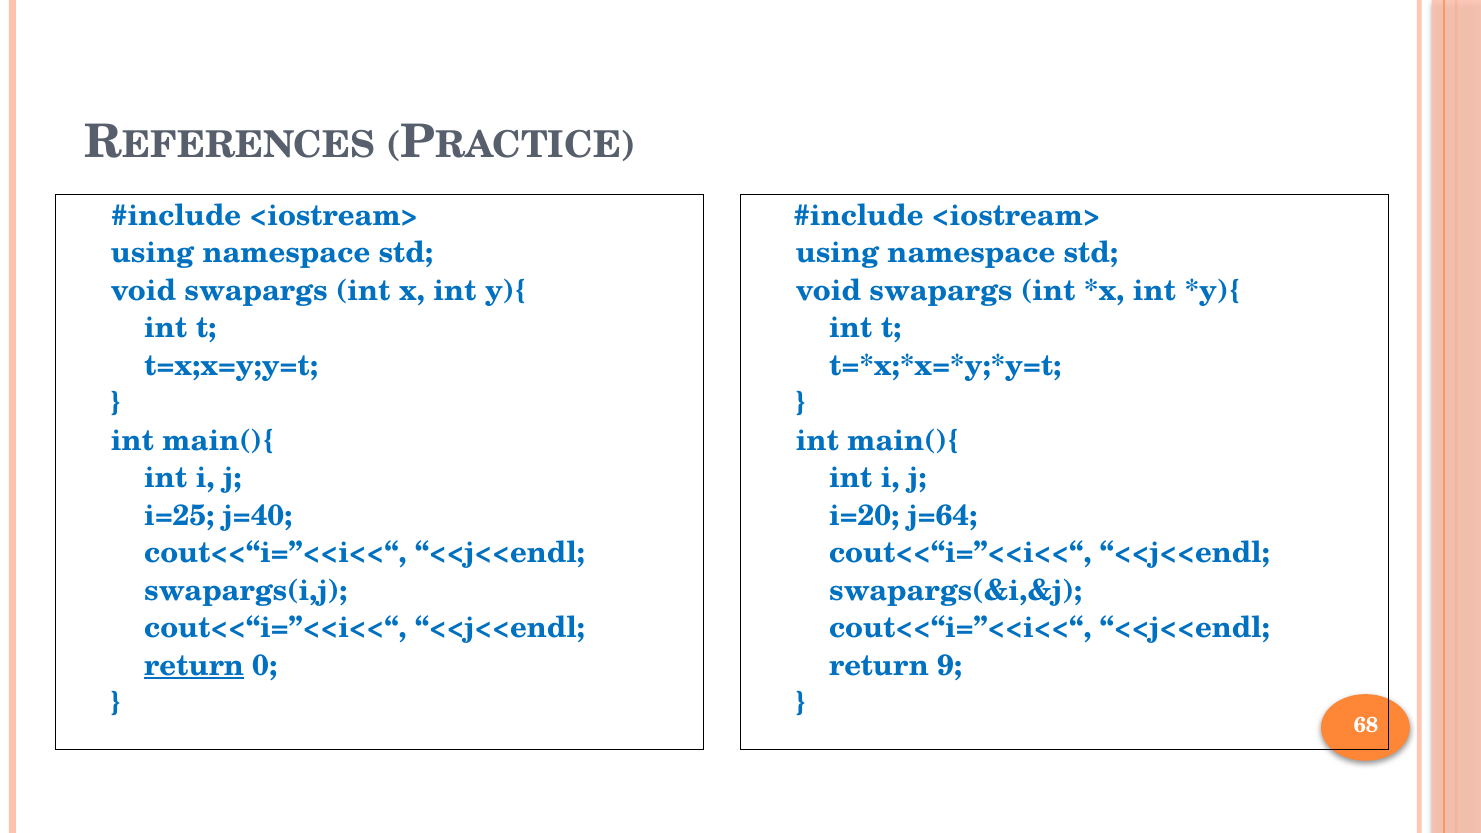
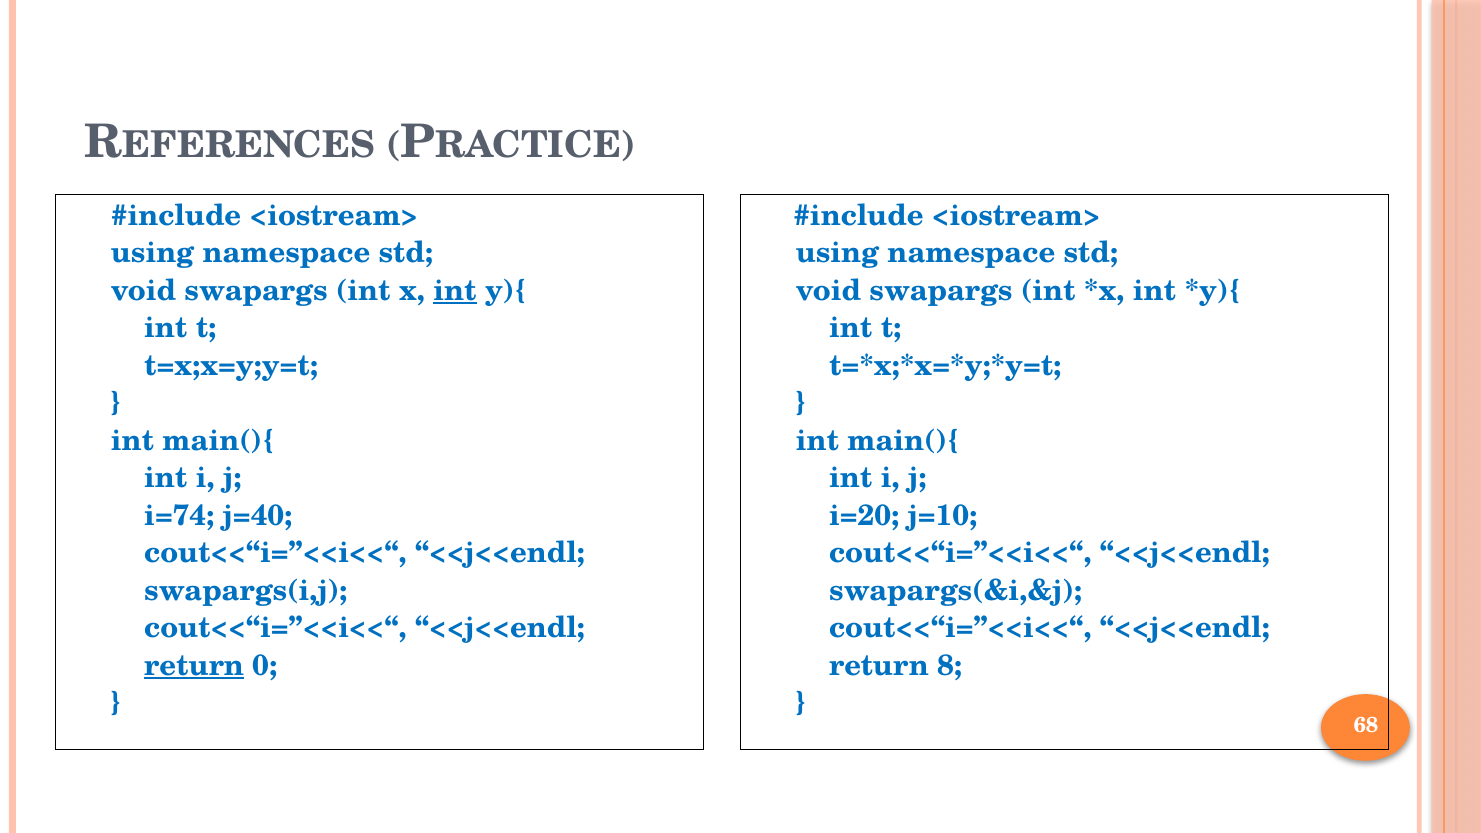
int underline: none -> present (455, 290)
i=25: i=25 -> i=74 (179, 516)
j=64: j=64 -> j=10 (942, 516)
9: 9 -> 8 (950, 666)
